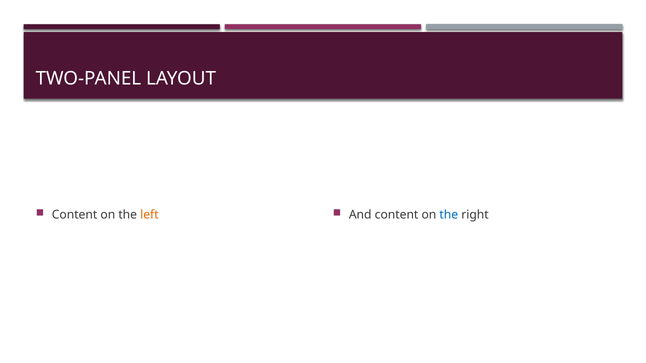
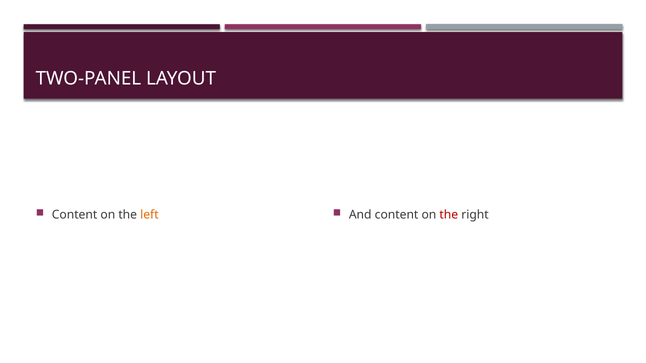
the colour: blue -> red (449, 215)
